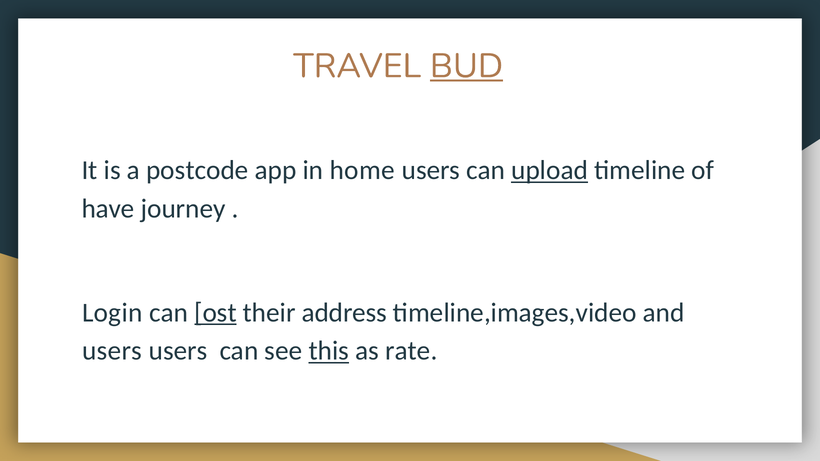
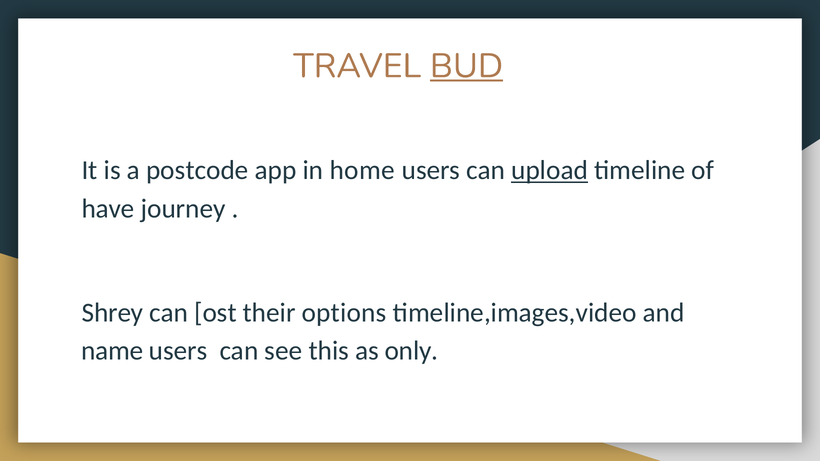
Login: Login -> Shrey (113, 313)
ost underline: present -> none (215, 313)
address: address -> options (344, 313)
users: users -> name (112, 351)
this underline: present -> none (329, 351)
rate: rate -> only (411, 351)
